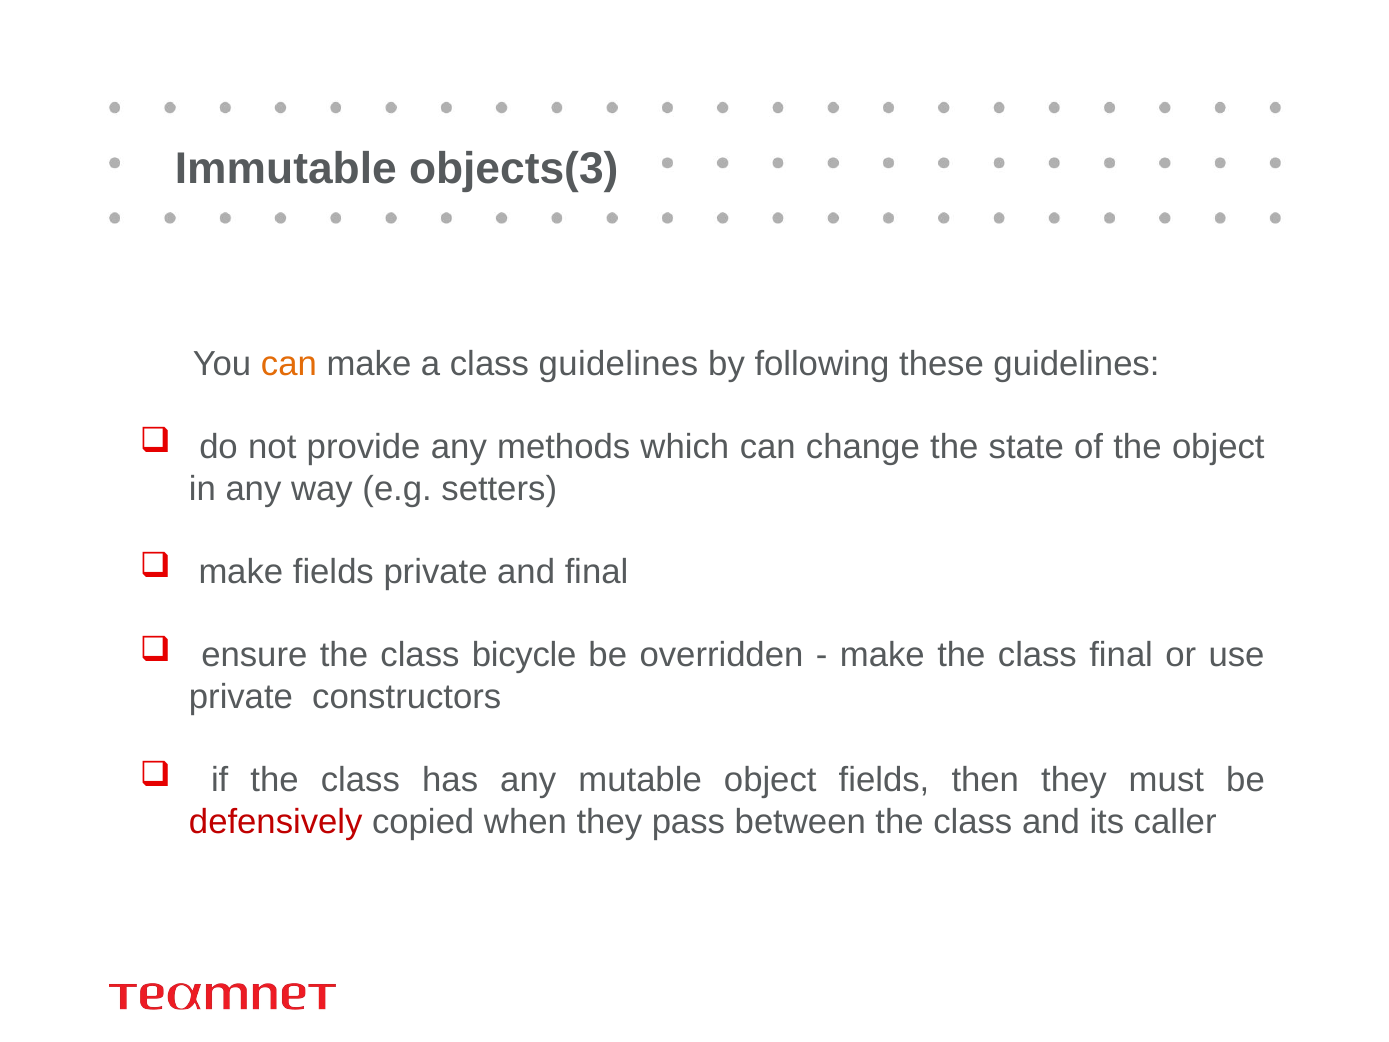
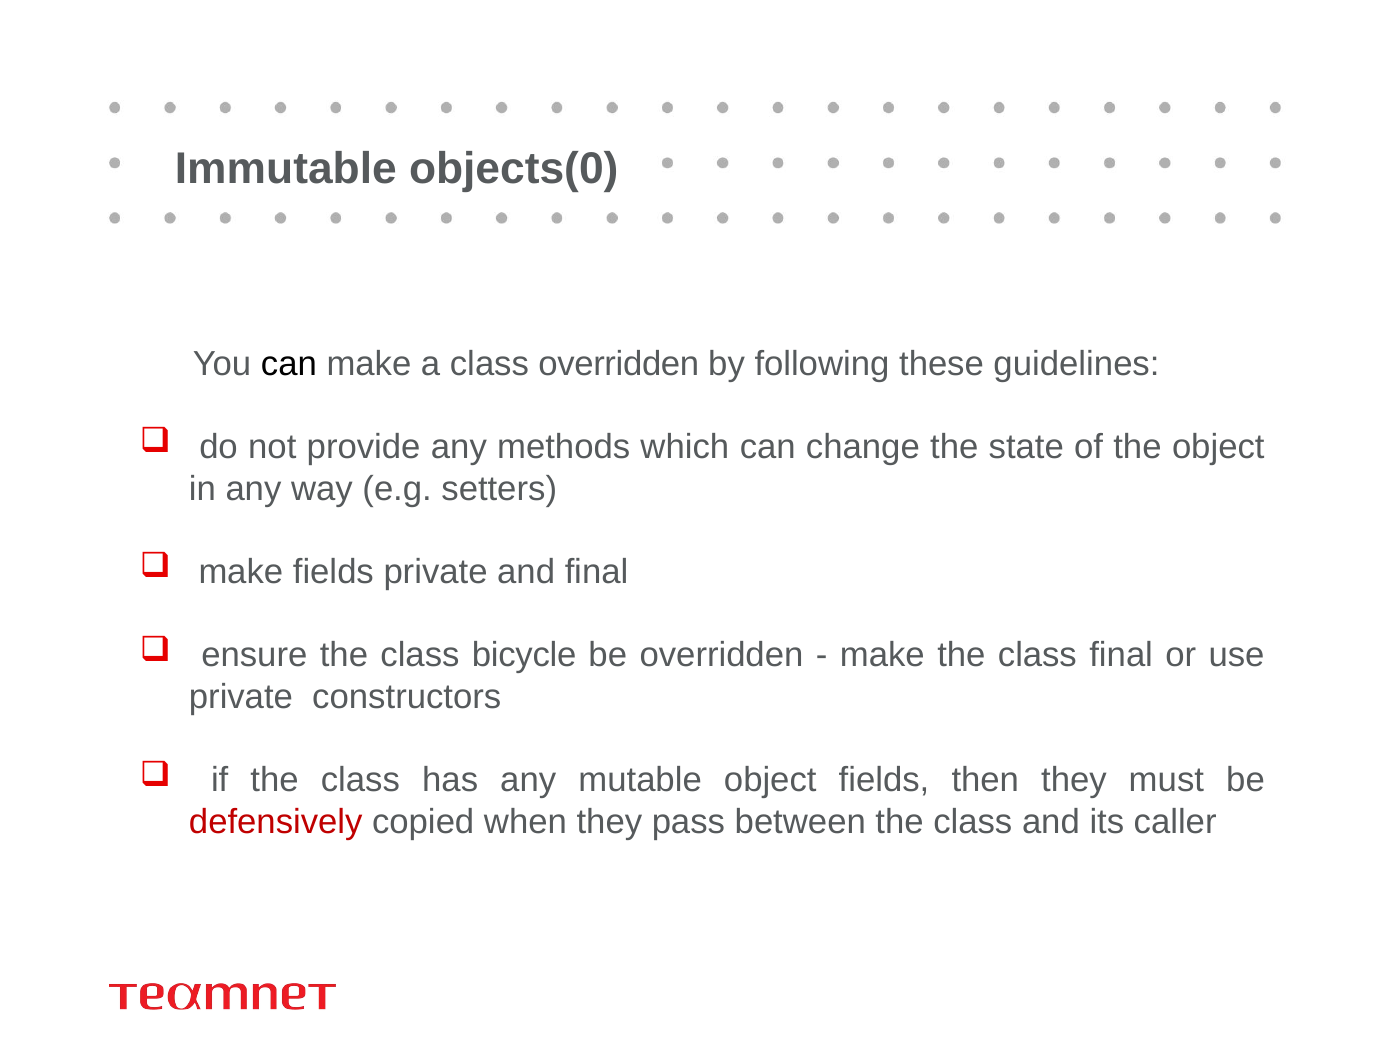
objects(3: objects(3 -> objects(0 (514, 169)
can colour: orange -> black (289, 364)
class guidelines: guidelines -> overridden (619, 364)
